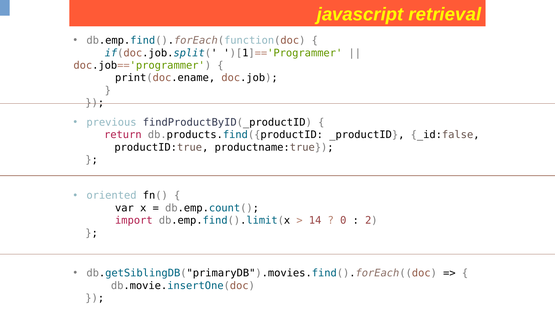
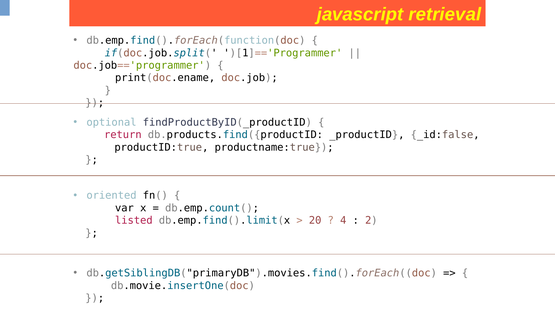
previous: previous -> optional (112, 122)
import: import -> listed (134, 221)
14: 14 -> 20 (315, 221)
0: 0 -> 4 (343, 221)
